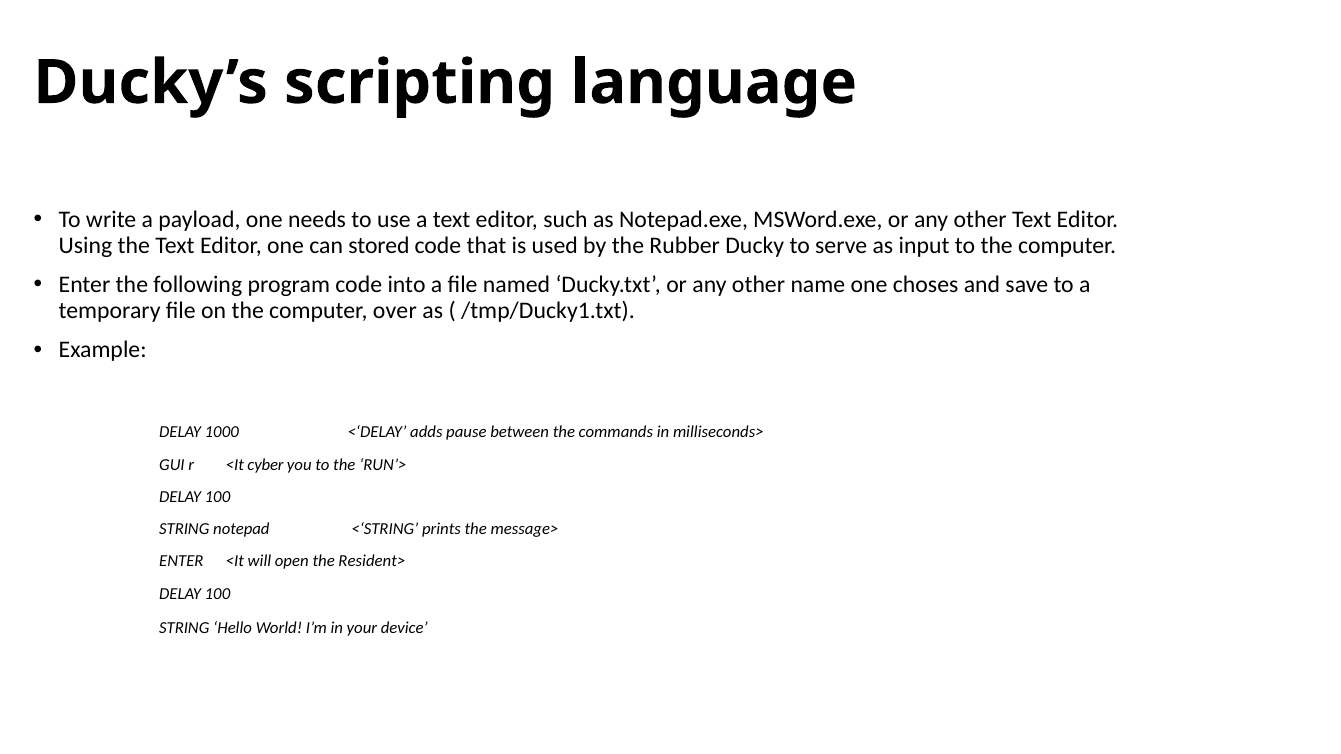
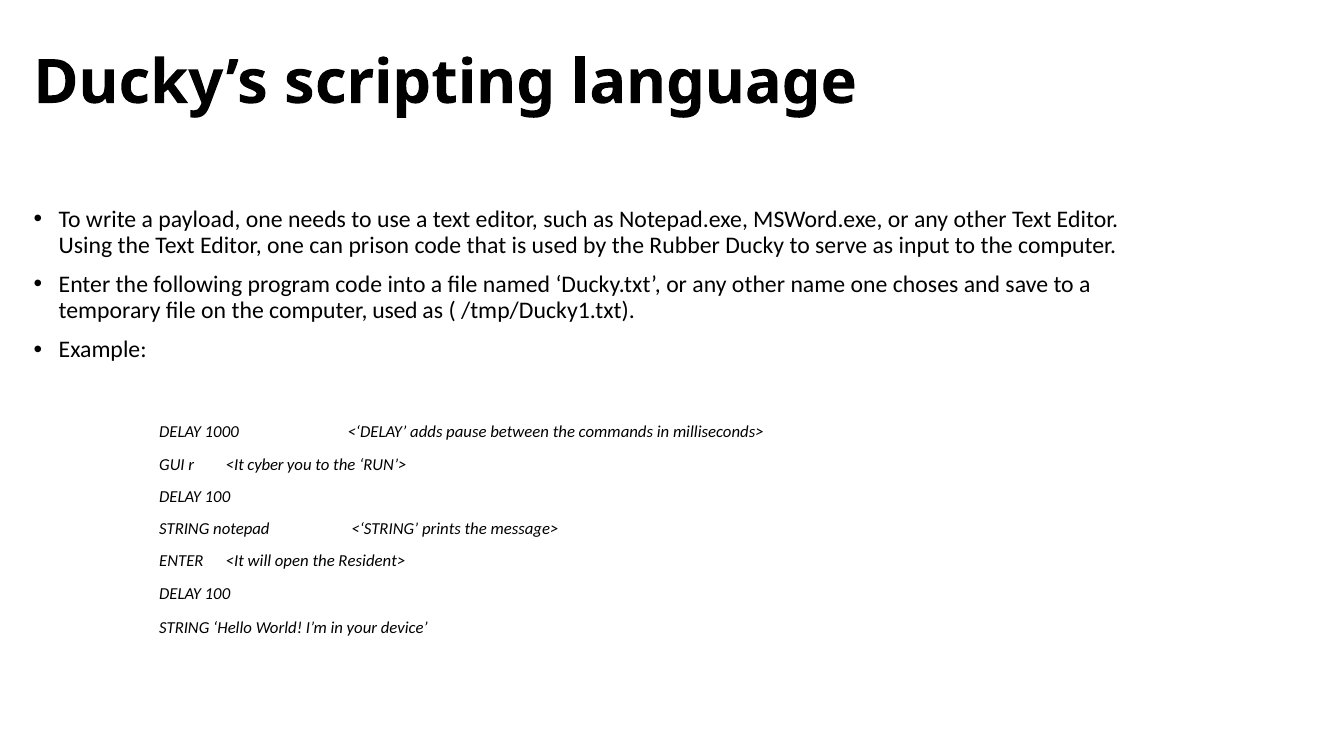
stored: stored -> prison (379, 245)
computer over: over -> used (395, 311)
